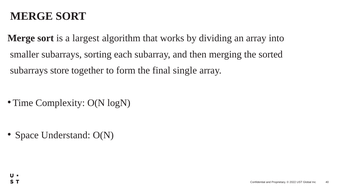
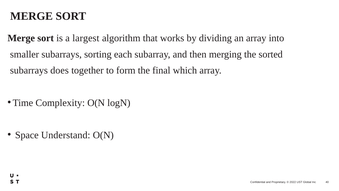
store: store -> does (60, 70)
single: single -> which (185, 70)
